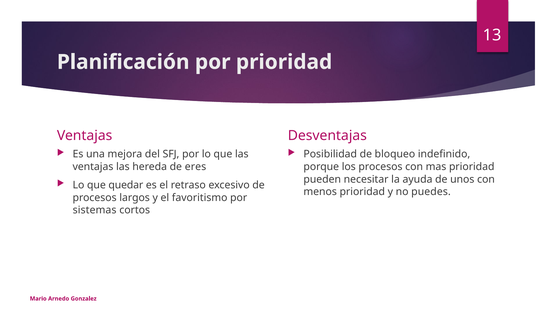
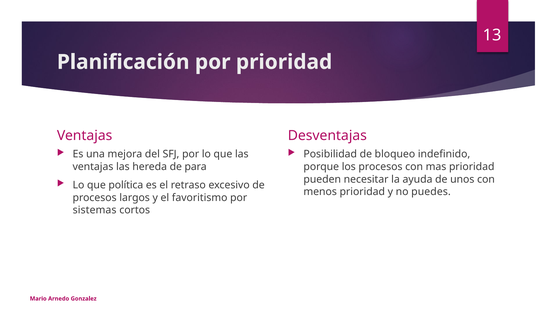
eres: eres -> para (196, 167)
quedar: quedar -> política (126, 185)
